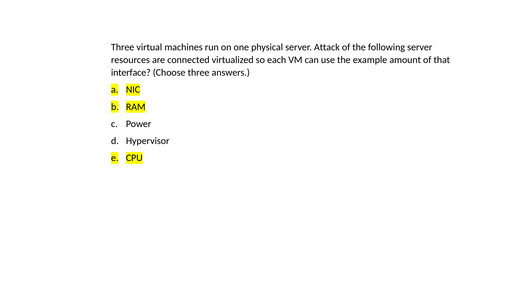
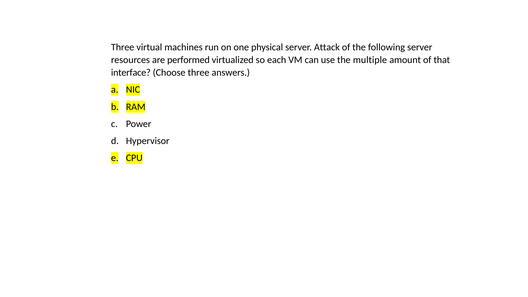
connected: connected -> performed (188, 60)
example: example -> multiple (370, 60)
